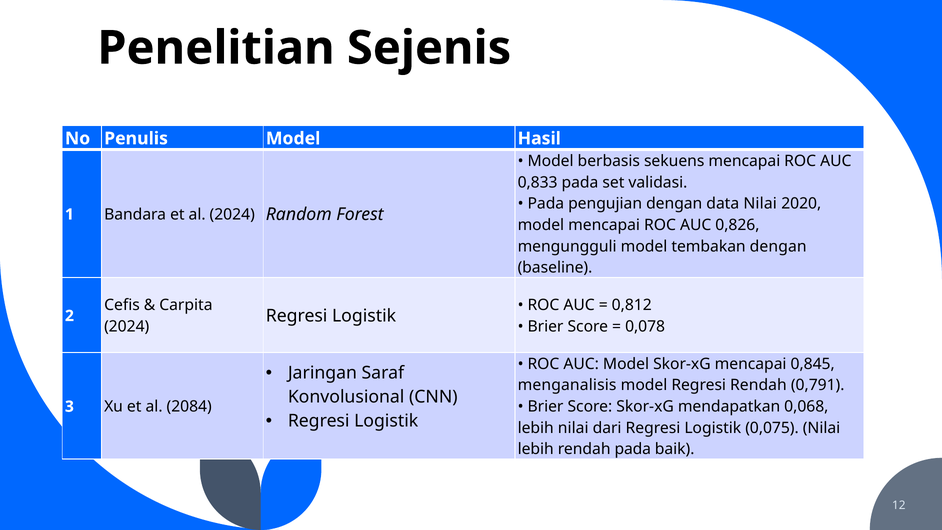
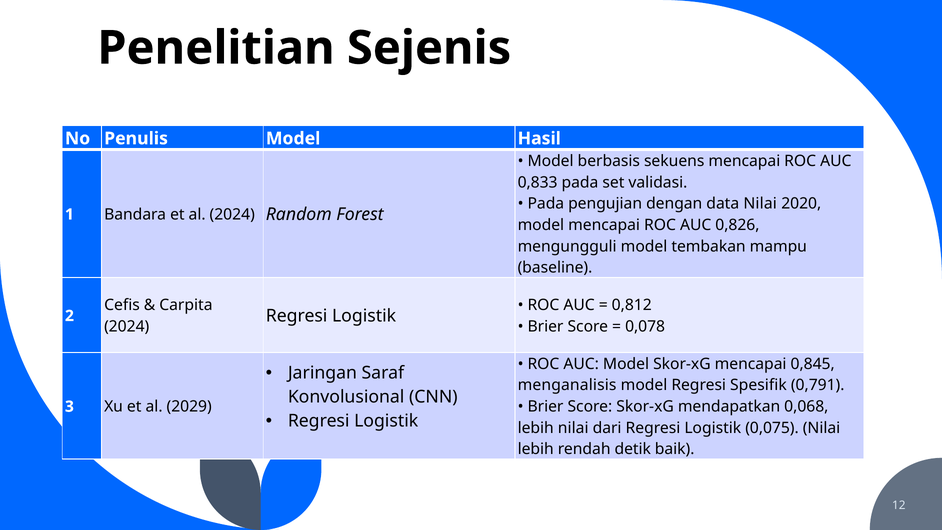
tembakan dengan: dengan -> mampu (778, 246)
Regresi Rendah: Rendah -> Spesifik (758, 385)
2084: 2084 -> 2029 (189, 407)
rendah pada: pada -> detik (633, 449)
